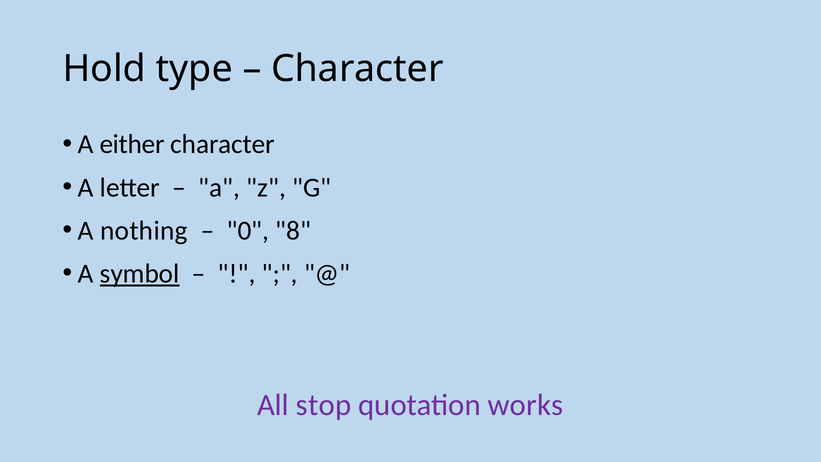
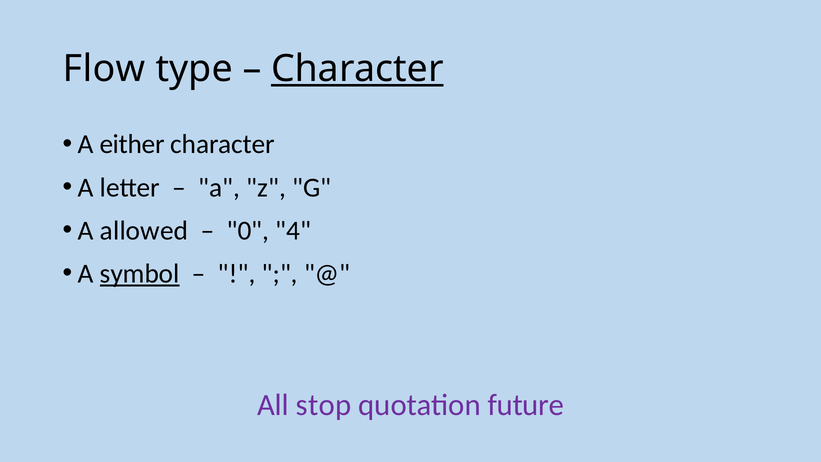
Hold: Hold -> Flow (104, 69)
Character underline: none -> present (357, 69)
nothing: nothing -> allowed (144, 231)
8: 8 -> 4 (293, 231)
works: works -> future (526, 405)
